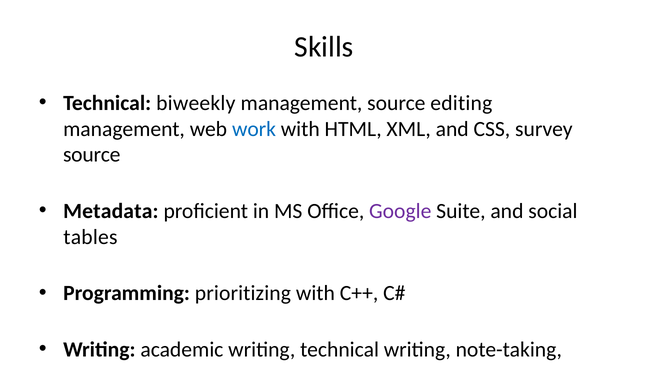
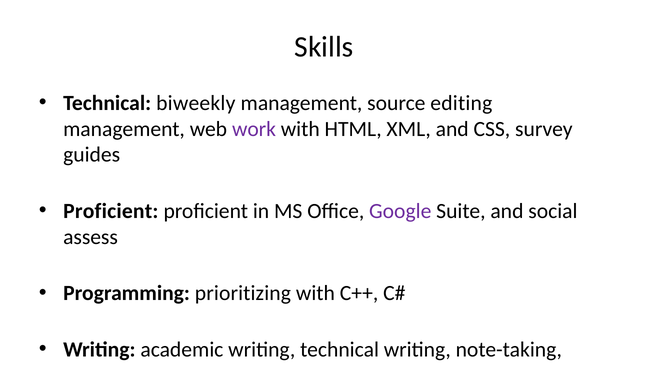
work colour: blue -> purple (254, 129)
source: source -> guides (92, 155)
Metadata: Metadata -> Proficient (111, 211)
tables: tables -> assess (91, 237)
